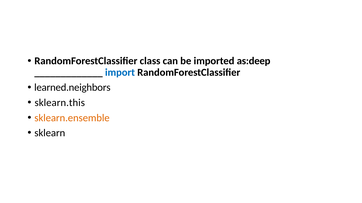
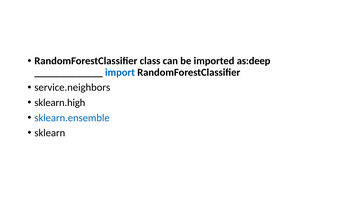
learned.neighbors: learned.neighbors -> service.neighbors (72, 88)
sklearn.this: sklearn.this -> sklearn.high (60, 103)
sklearn.ensemble colour: orange -> blue (72, 118)
